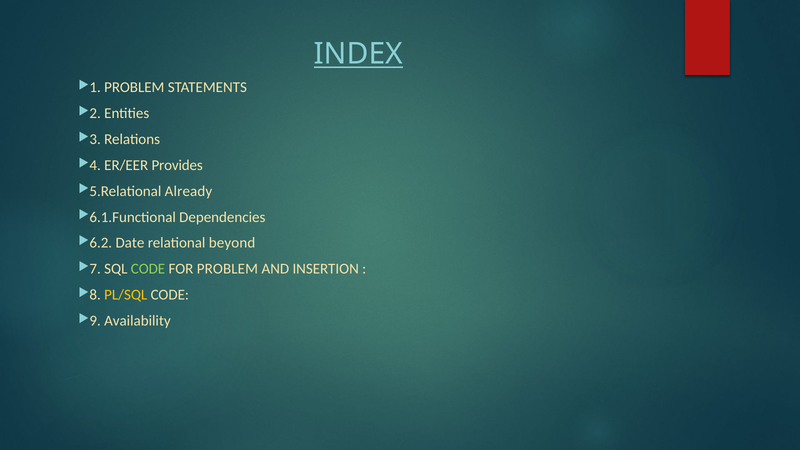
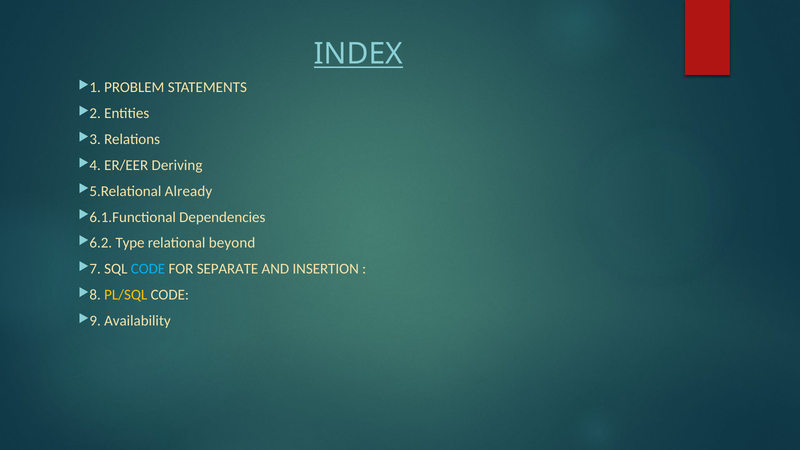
Provides: Provides -> Deriving (177, 165)
Date: Date -> Type (130, 243)
CODE colour: light green -> light blue (148, 269)
FOR PROBLEM: PROBLEM -> SEPARATE (228, 269)
